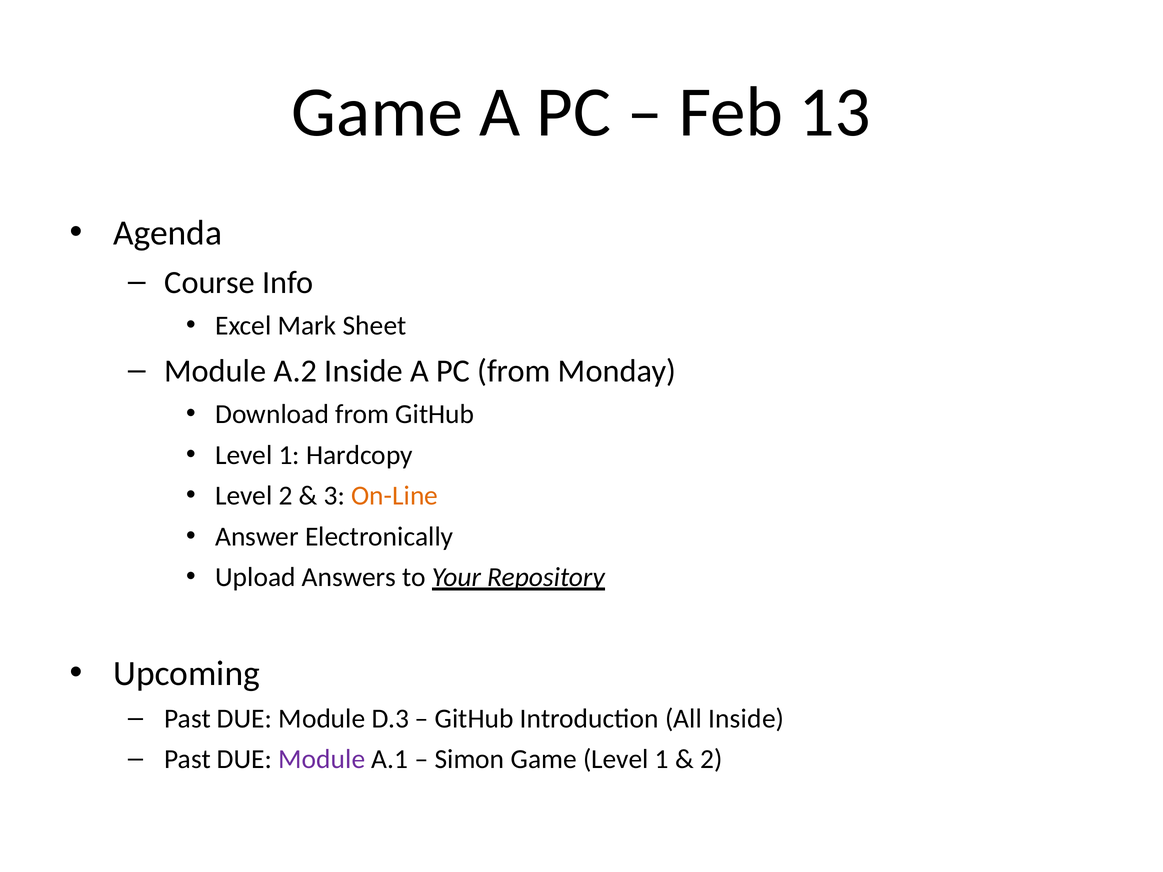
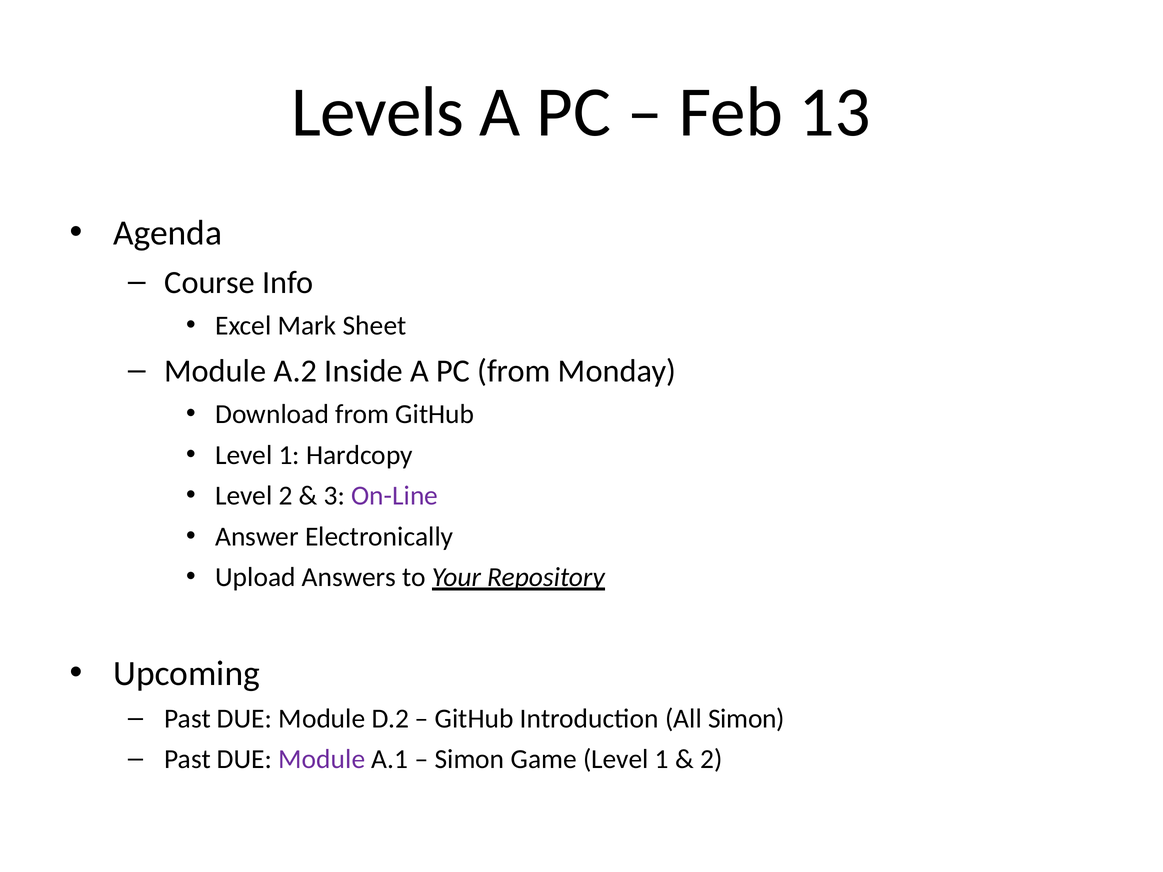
Game: Game -> Levels (378, 113)
On-Line colour: orange -> purple (395, 496)
D.3: D.3 -> D.2 (390, 719)
All Inside: Inside -> Simon (746, 719)
